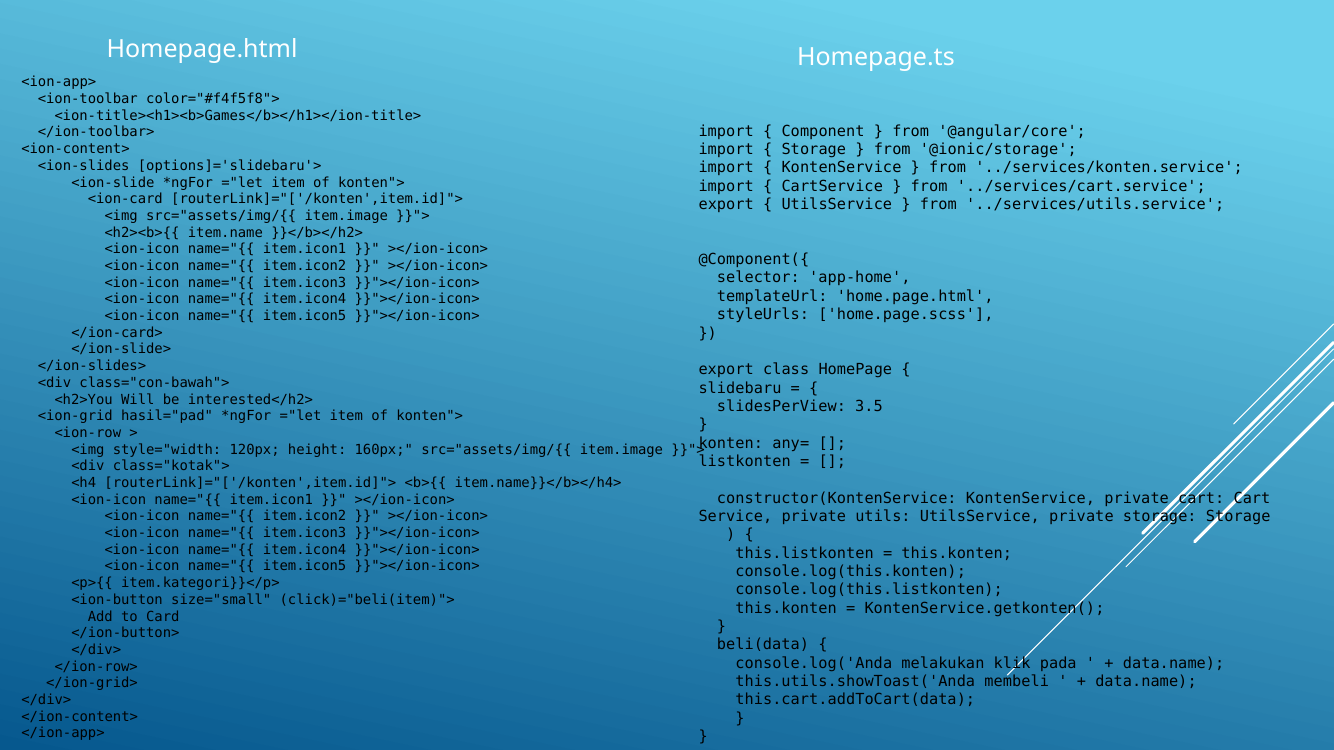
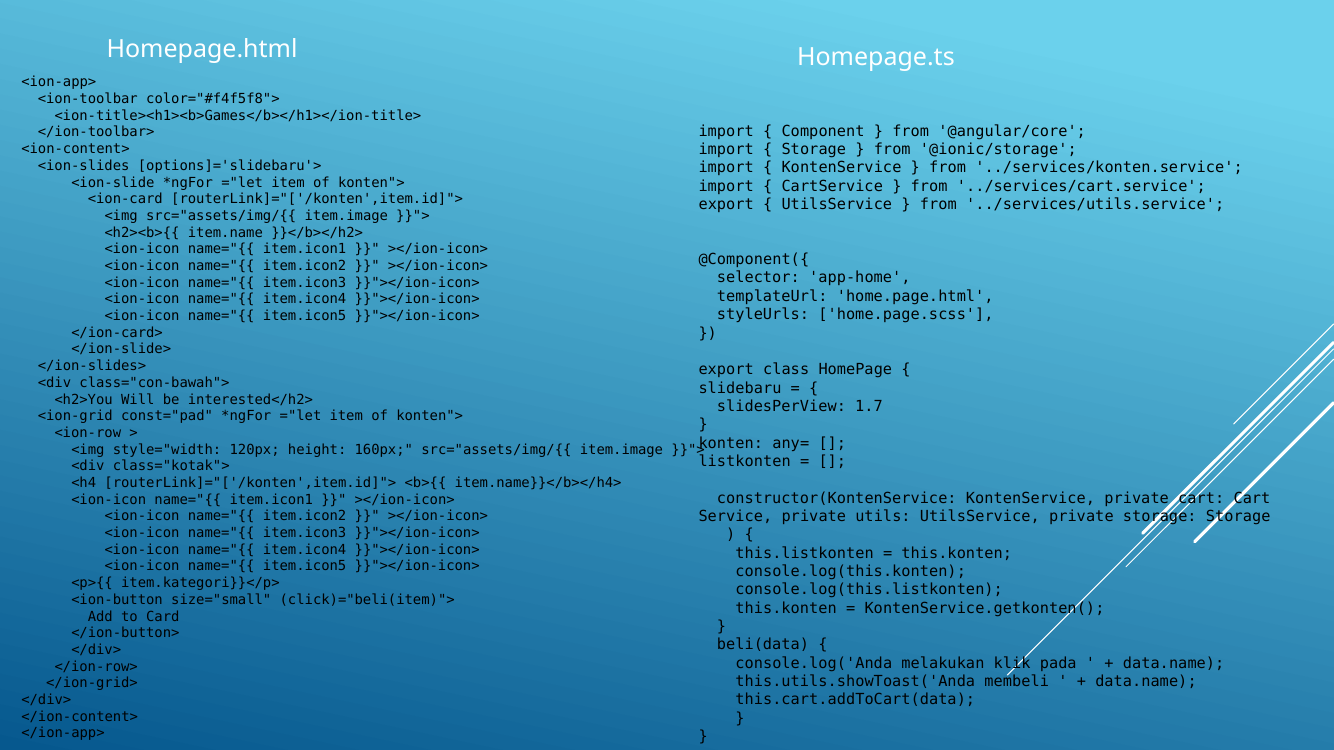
3.5: 3.5 -> 1.7 (869, 407)
hasil="pad: hasil="pad -> const="pad (167, 416)
